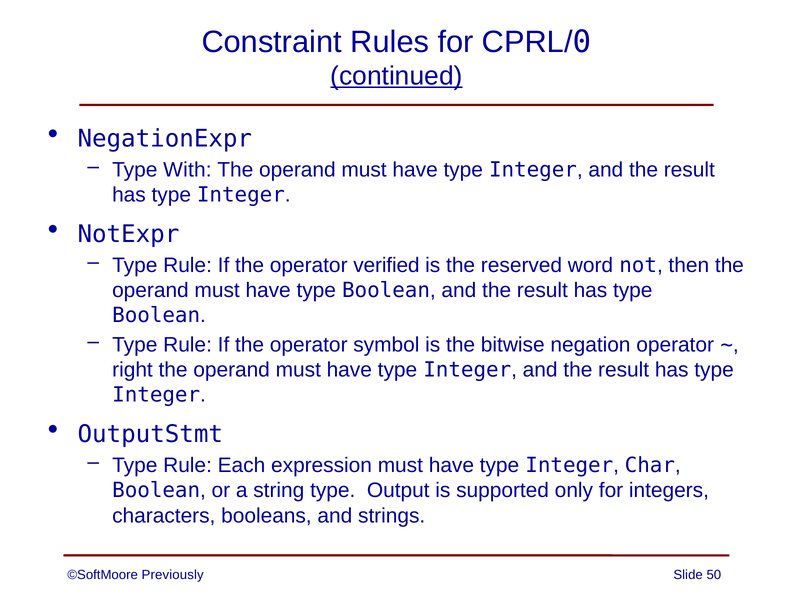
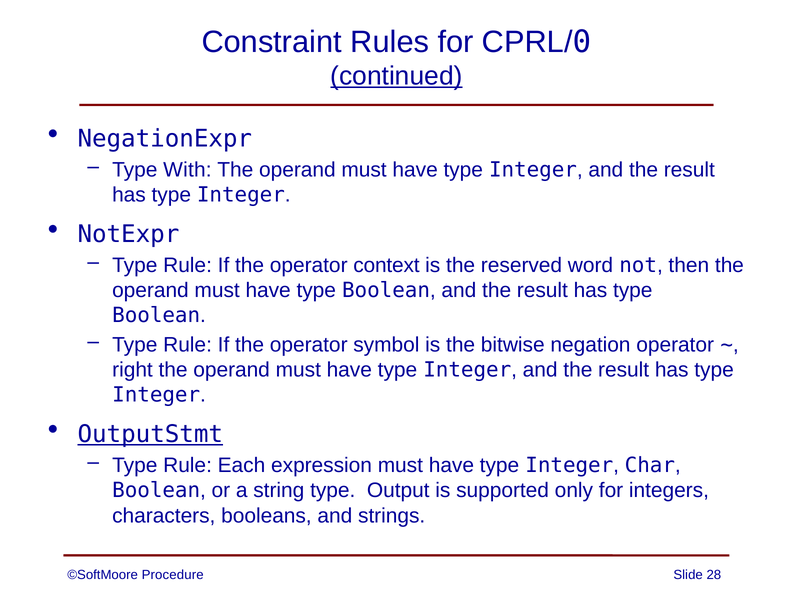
verified: verified -> context (386, 265)
OutputStmt underline: none -> present (150, 434)
Previously: Previously -> Procedure (173, 575)
50: 50 -> 28 (714, 575)
